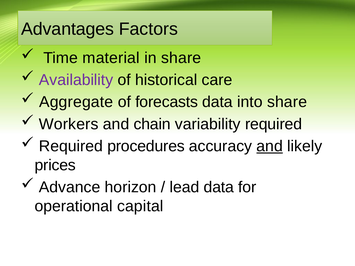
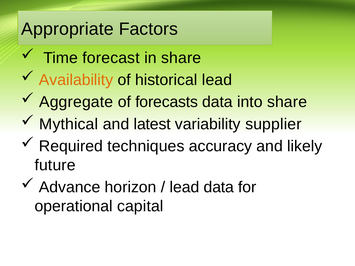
Advantages: Advantages -> Appropriate (68, 29)
material: material -> forecast (111, 58)
Availability colour: purple -> orange (76, 80)
historical care: care -> lead (217, 80)
Workers: Workers -> Mythical (69, 124)
chain: chain -> latest (152, 124)
variability required: required -> supplier (273, 124)
procedures: procedures -> techniques (146, 146)
and underline: present -> none (270, 146)
prices: prices -> future (55, 165)
